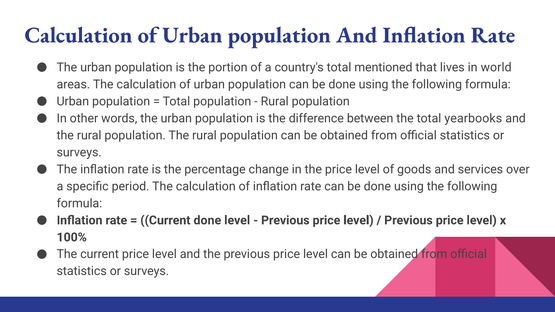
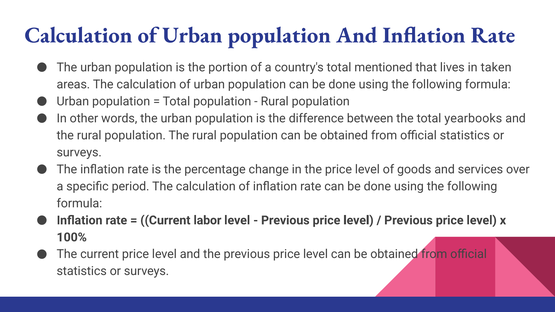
world: world -> taken (496, 67)
Current done: done -> labor (207, 220)
